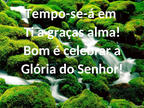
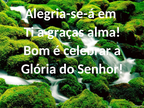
Tempo-se-á: Tempo-se-á -> Alegria-se-á (60, 14)
